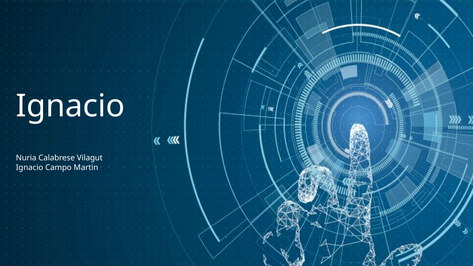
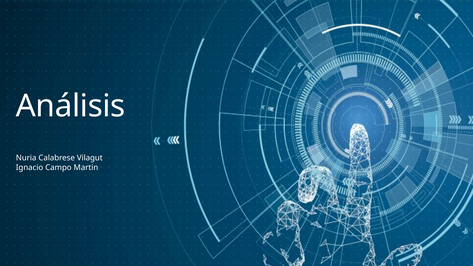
Ignacio: Ignacio -> Análisis (71, 106)
